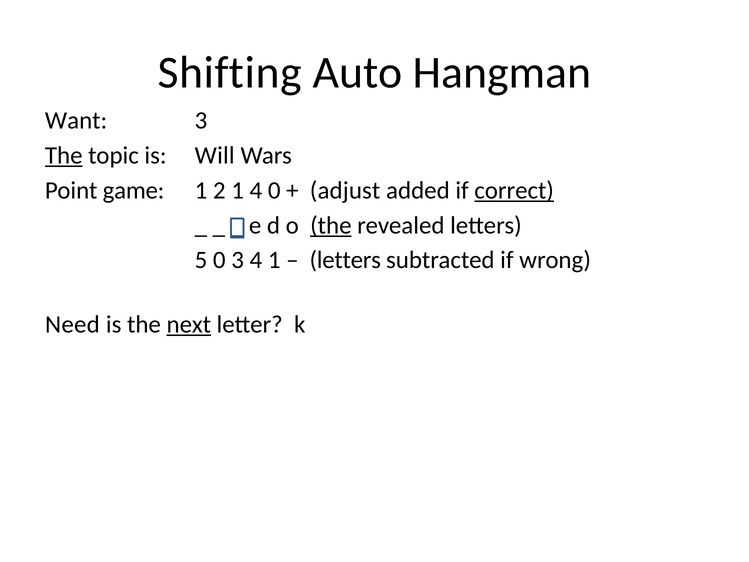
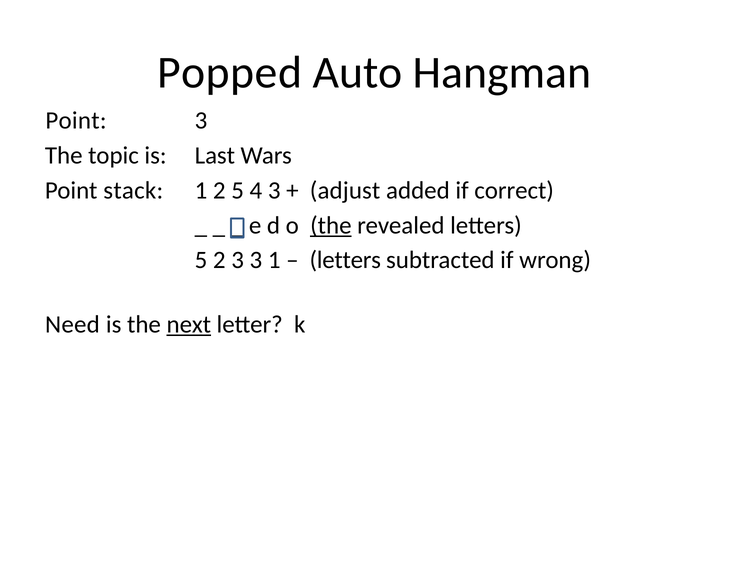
Shifting: Shifting -> Popped (230, 73)
Want: Want -> Point (76, 120)
The underline: present -> none (64, 155)
Will: Will -> Last (215, 155)
game: game -> stack (133, 190)
2 1: 1 -> 5 (238, 190)
4 0: 0 -> 3 (274, 190)
correct underline: present -> none (514, 190)
5 0: 0 -> 2 (219, 260)
3 4: 4 -> 3 (256, 260)
